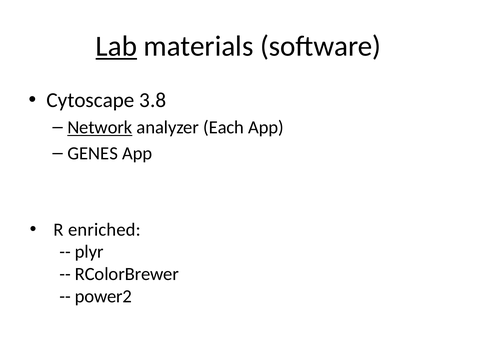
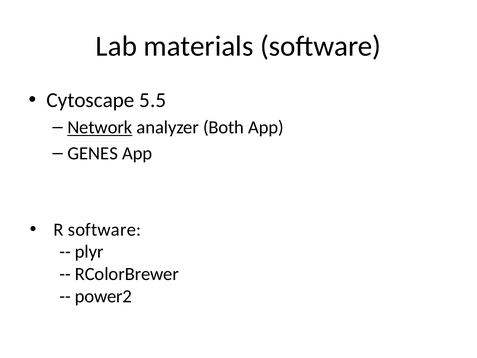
Lab underline: present -> none (116, 46)
3.8: 3.8 -> 5.5 (153, 100)
Each: Each -> Both (224, 127)
R enriched: enriched -> software (104, 229)
